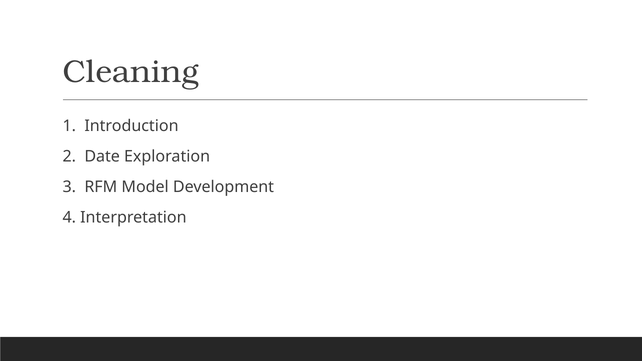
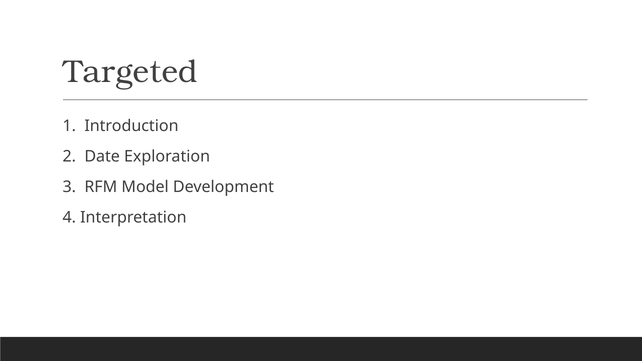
Cleaning: Cleaning -> Targeted (131, 72)
